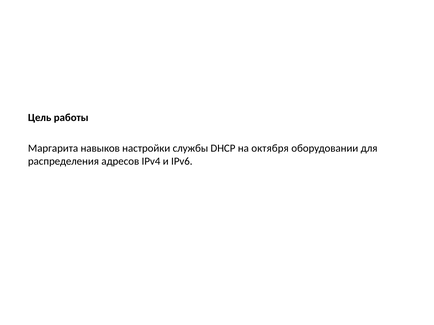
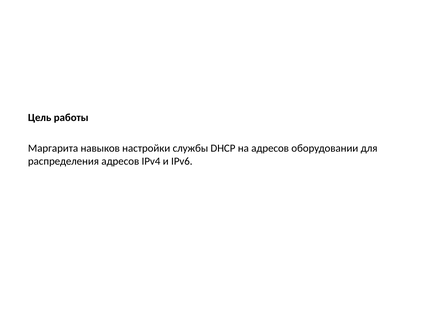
на октября: октября -> адресов (270, 148)
